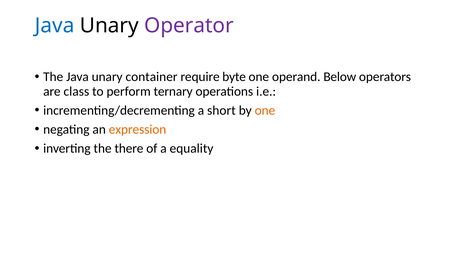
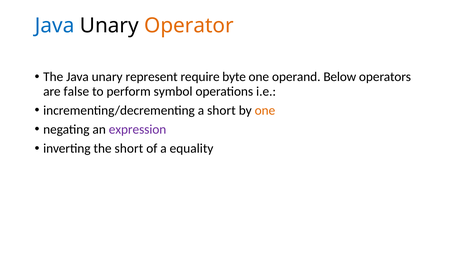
Operator colour: purple -> orange (189, 26)
container: container -> represent (152, 77)
class: class -> false (76, 91)
ternary: ternary -> symbol (173, 91)
expression colour: orange -> purple (138, 129)
the there: there -> short (129, 148)
